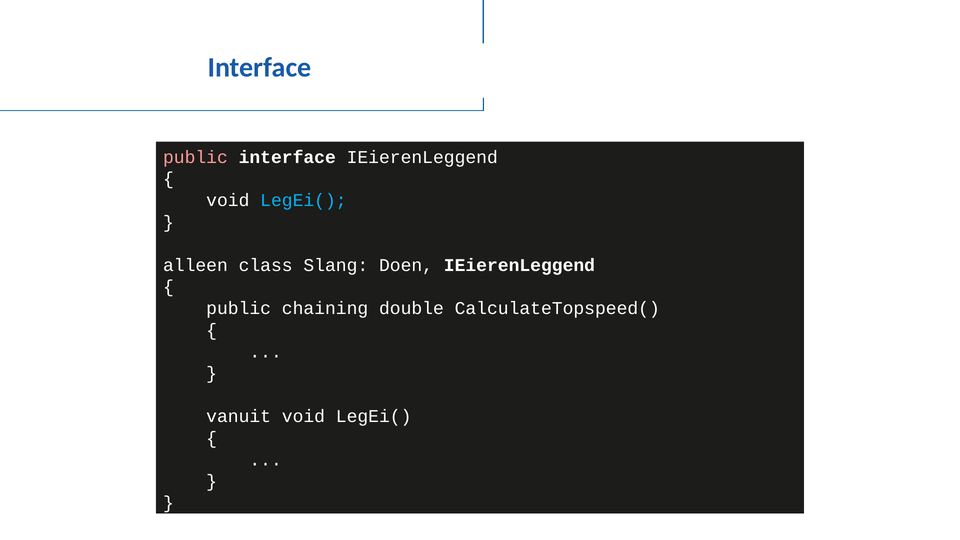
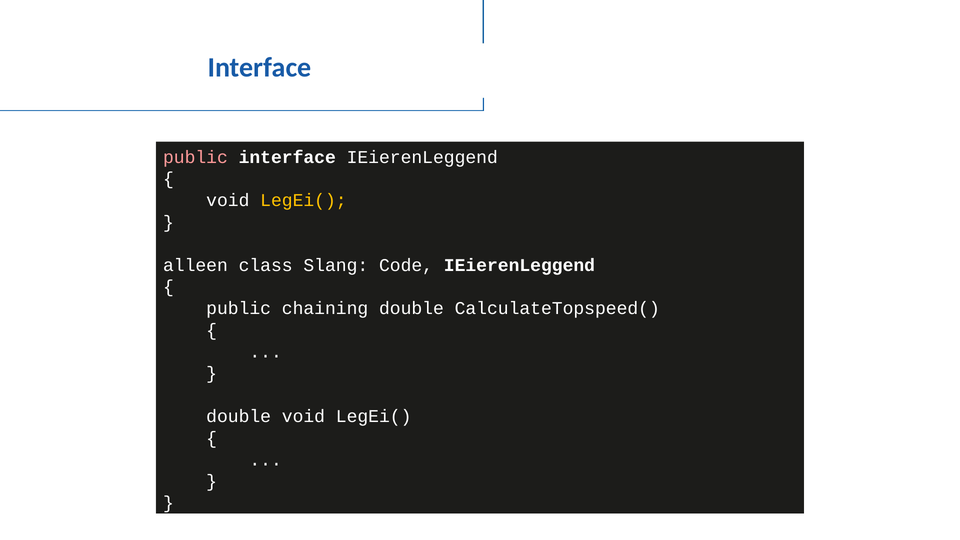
LegEi( colour: light blue -> yellow (303, 201)
Doen: Doen -> Code (406, 265)
vanuit: vanuit -> double (239, 417)
